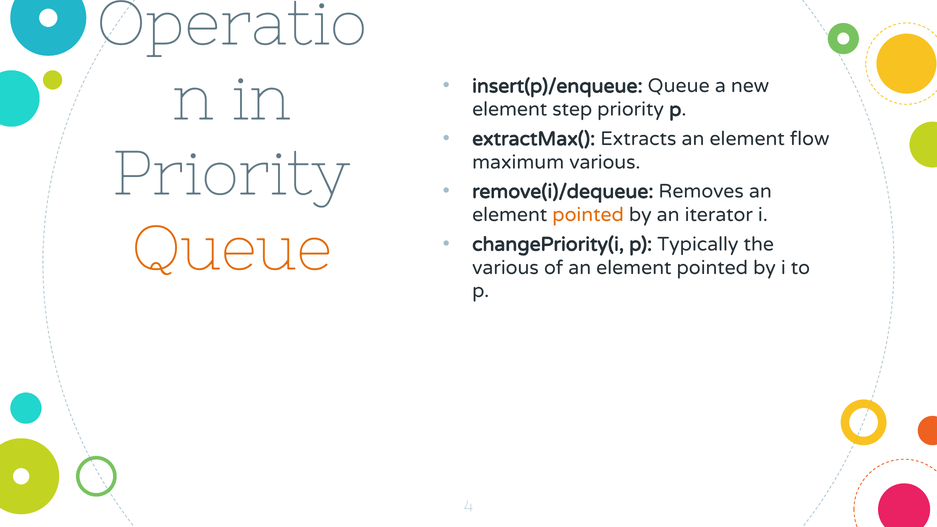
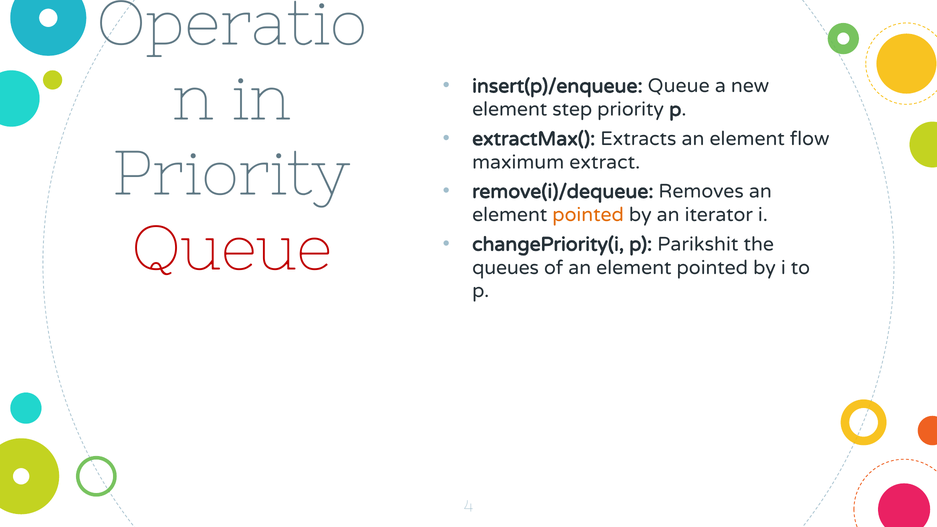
maximum various: various -> extract (605, 162)
Queue colour: orange -> red (232, 249)
Typically: Typically -> Parikshit (698, 244)
various: various -> queues (506, 268)
